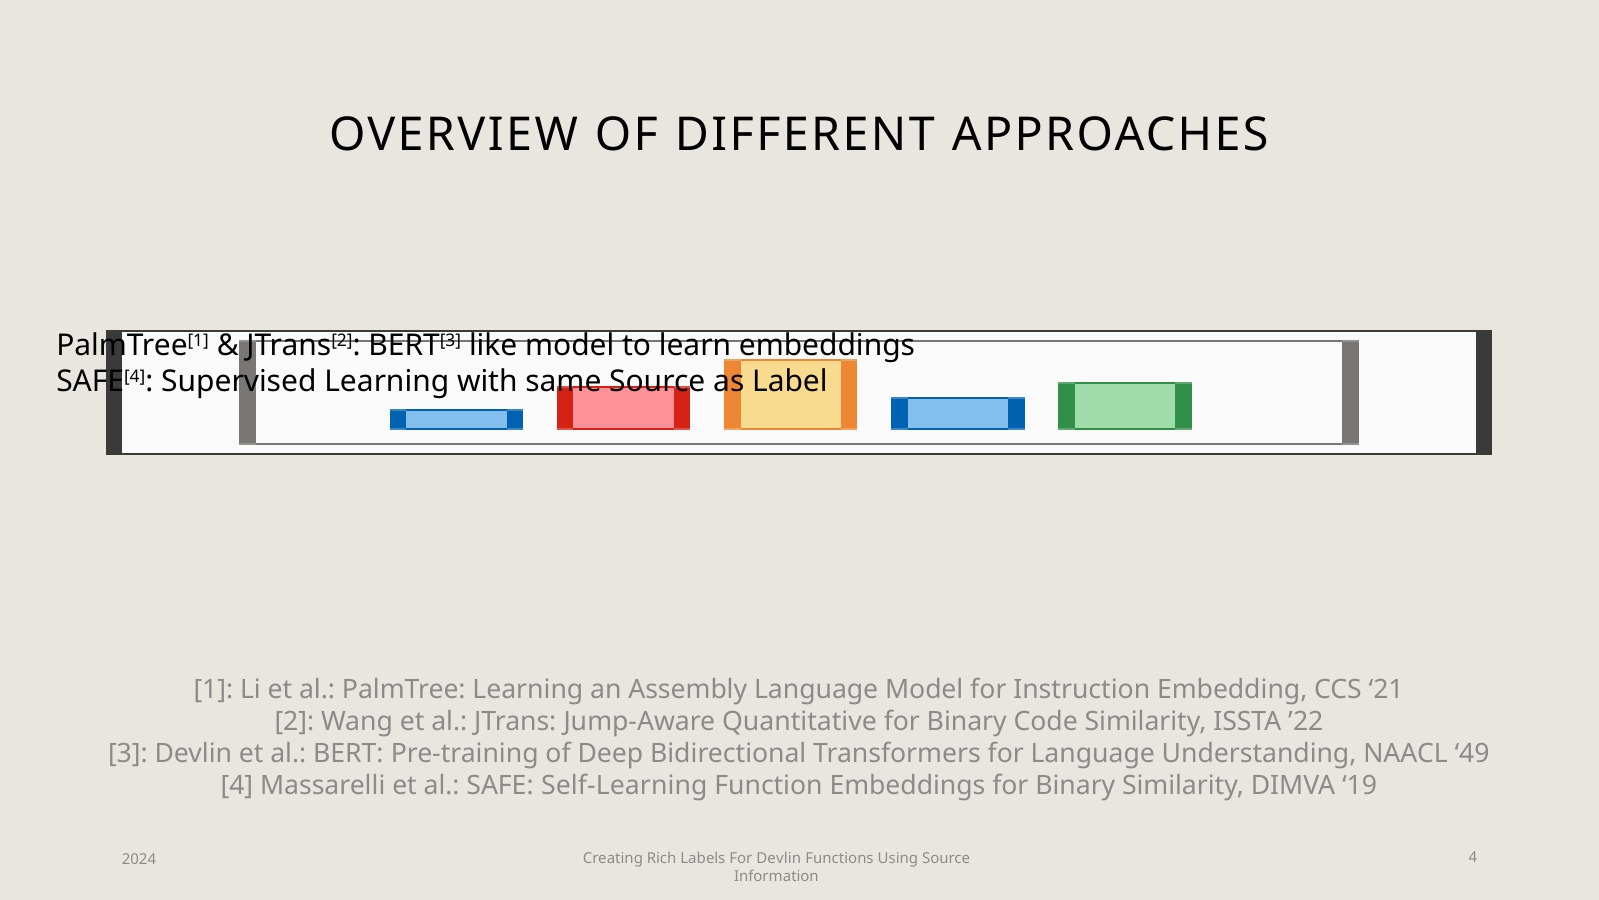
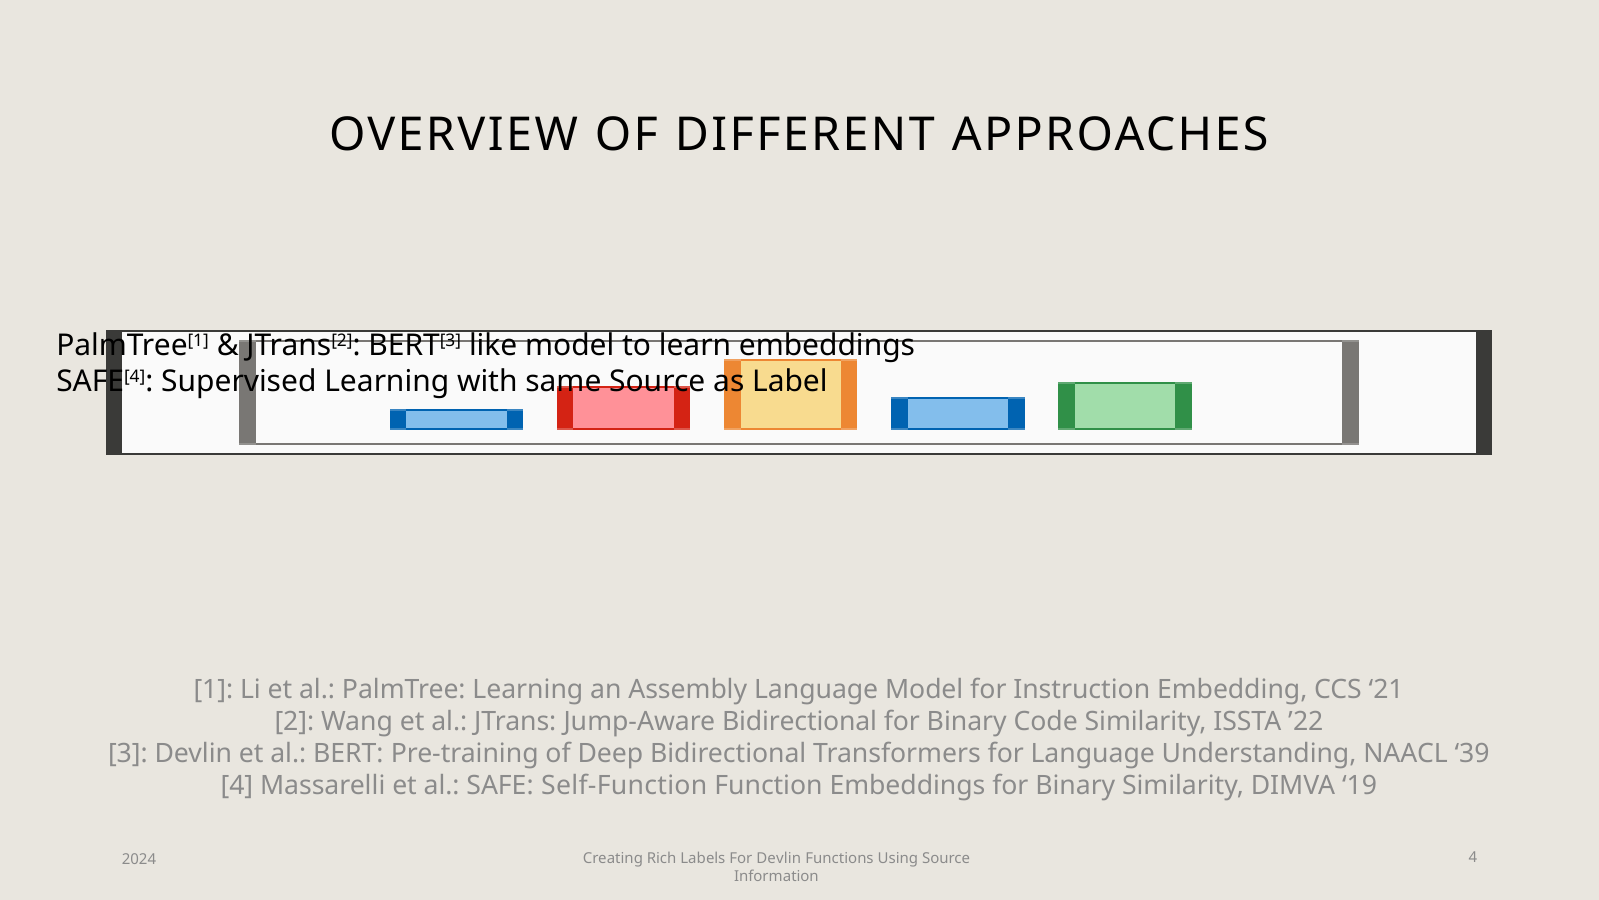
Jump-Aware Quantitative: Quantitative -> Bidirectional (800, 721)
49: 49 -> 39 (1472, 753)
Self-Learning: Self-Learning -> Self-Function (624, 785)
